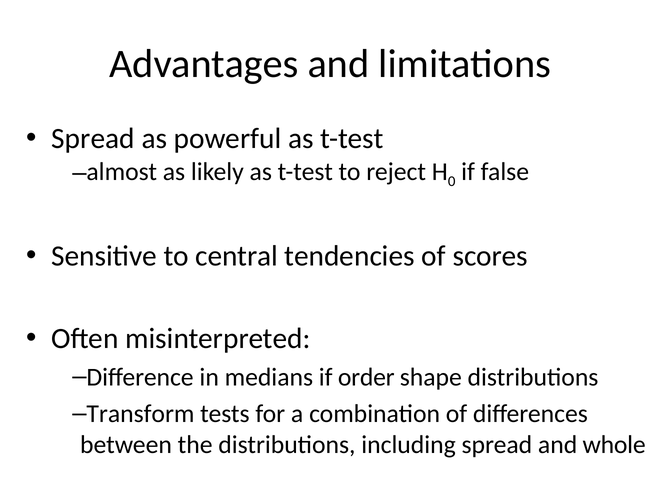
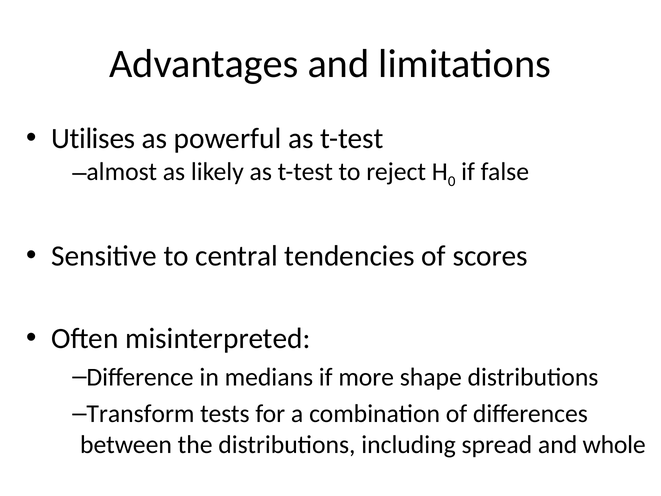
Spread: Spread -> Utilises (93, 139)
order: order -> more (366, 377)
